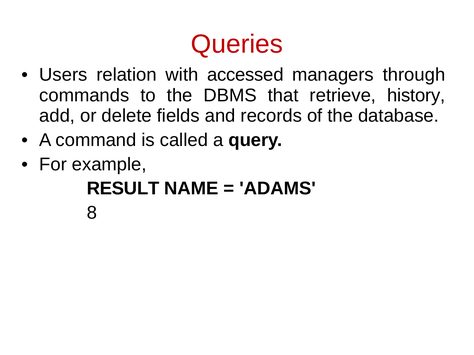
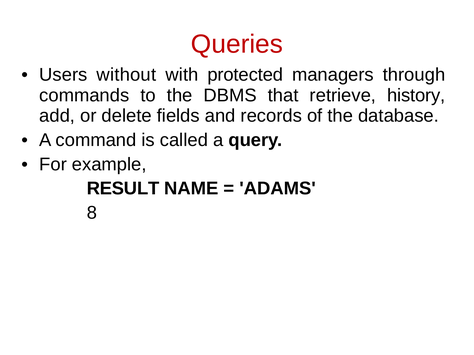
relation: relation -> without (126, 75)
accessed: accessed -> protected (245, 75)
